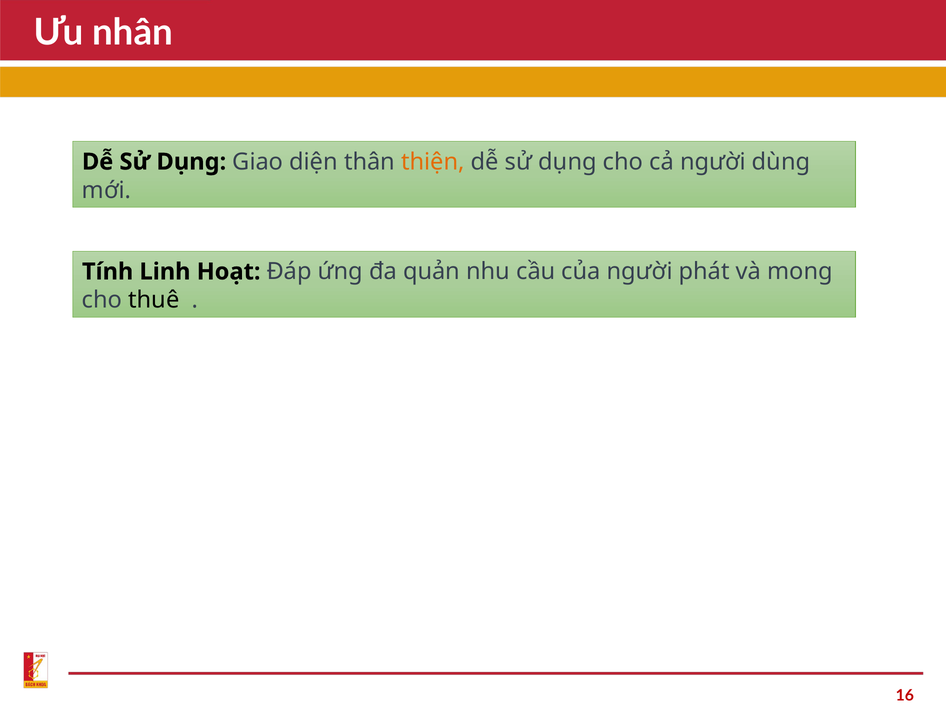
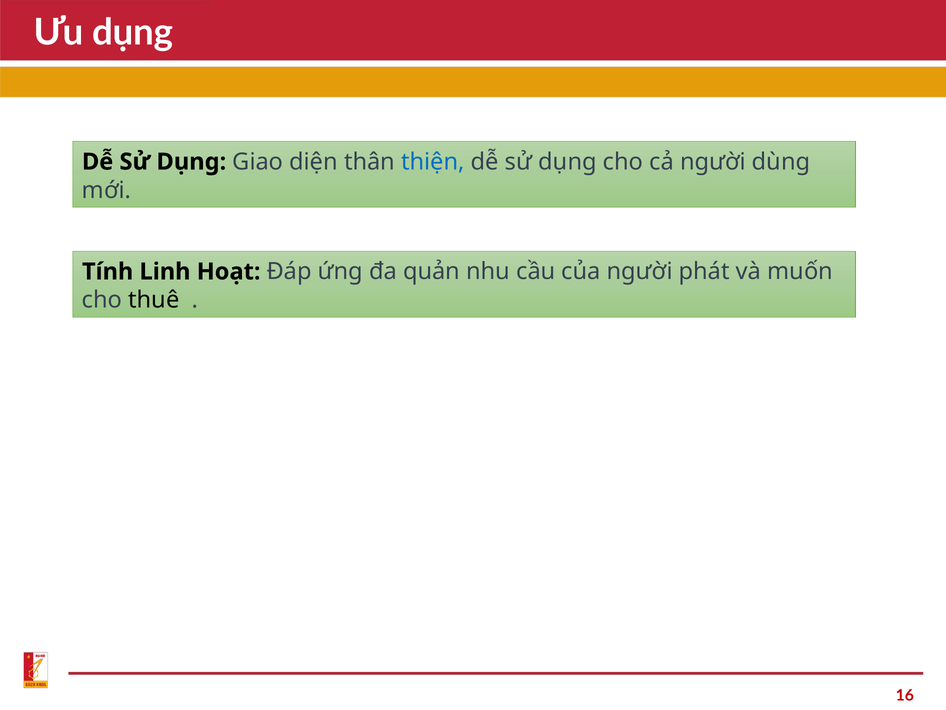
nhân: nhân -> dụng (133, 32)
thiện colour: orange -> blue (433, 162)
mong: mong -> muốn (800, 271)
